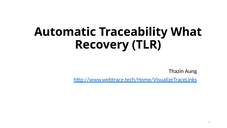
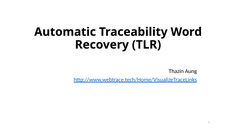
What: What -> Word (186, 32)
